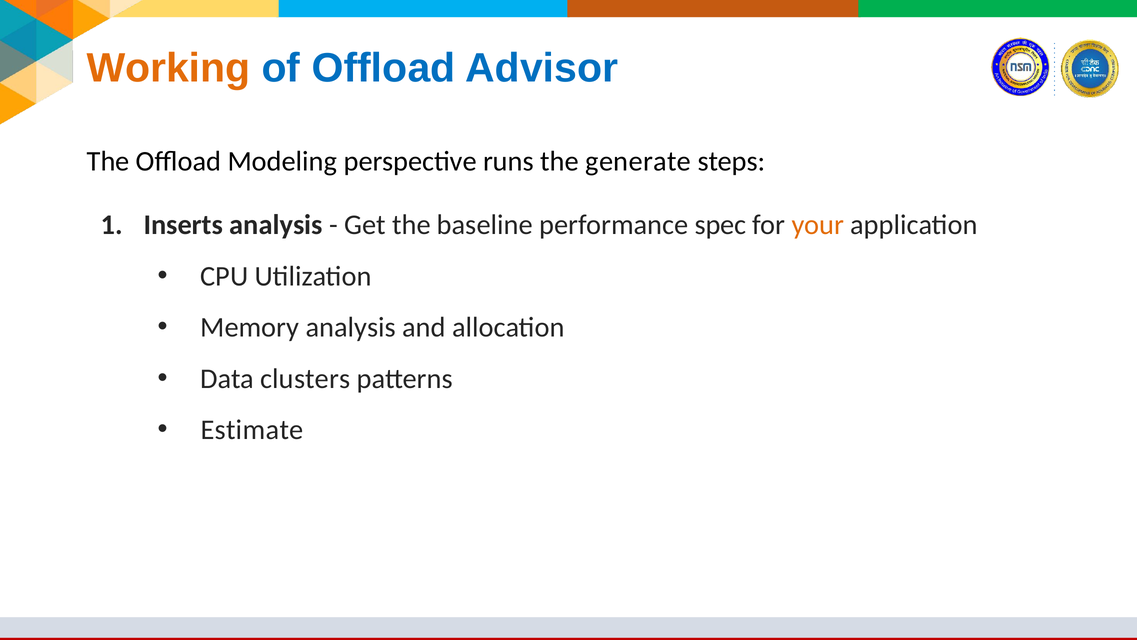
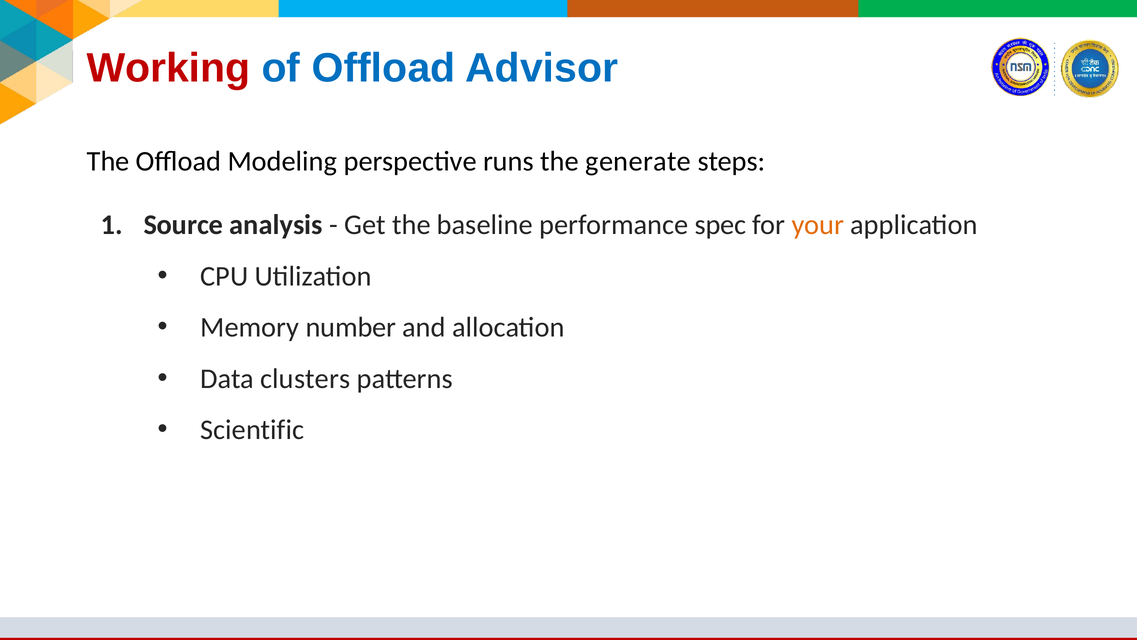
Working colour: orange -> red (168, 68)
Inserts: Inserts -> Source (183, 225)
Memory analysis: analysis -> number (351, 327)
Estimate: Estimate -> Scientific (252, 430)
